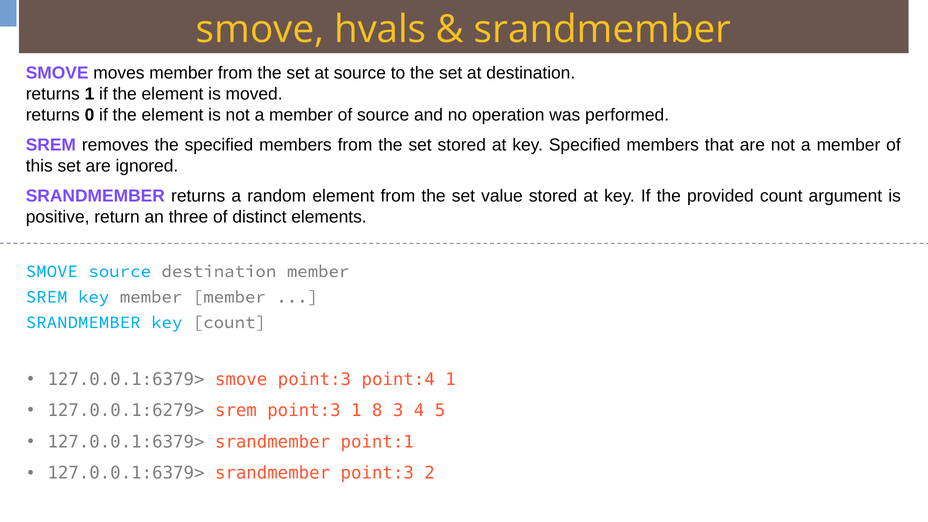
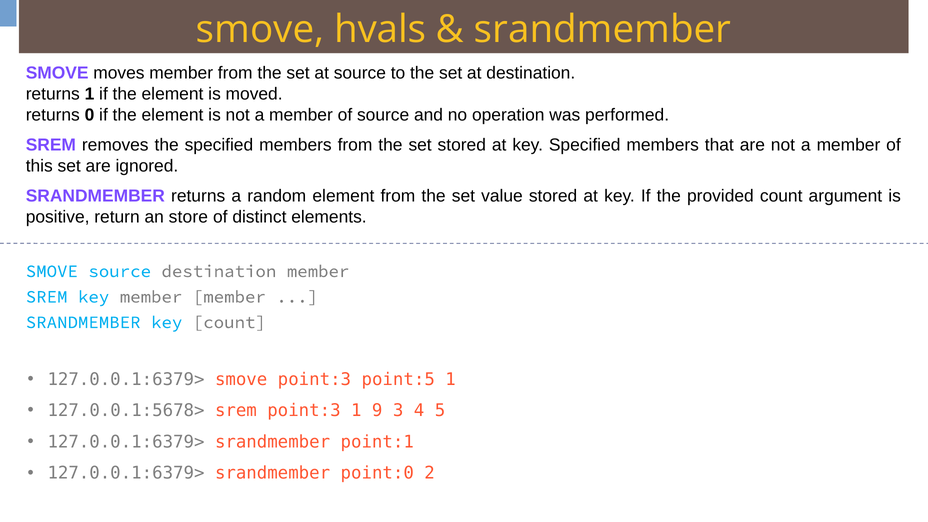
three: three -> store (188, 217)
point:4: point:4 -> point:5 (398, 379)
127.0.0.1:6279>: 127.0.0.1:6279> -> 127.0.0.1:5678> (126, 411)
8: 8 -> 9 (377, 411)
srandmember point:3: point:3 -> point:0 (377, 473)
